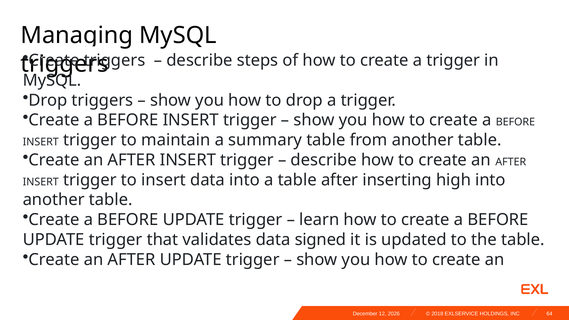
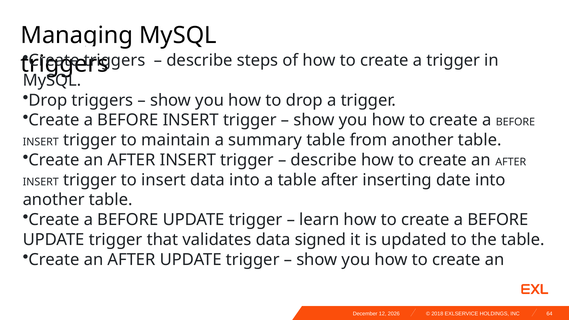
high: high -> date (453, 180)
